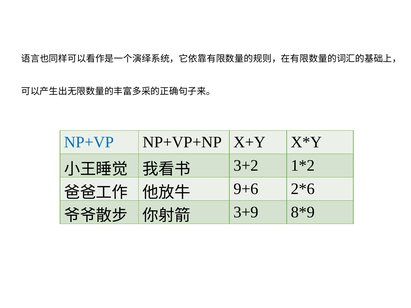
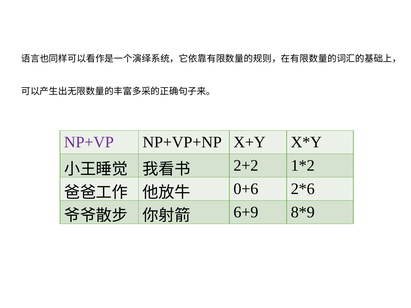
NP+VP colour: blue -> purple (89, 142)
3+2: 3+2 -> 2+2 (246, 166)
9+6: 9+6 -> 0+6 (246, 189)
3+9: 3+9 -> 6+9 (246, 212)
